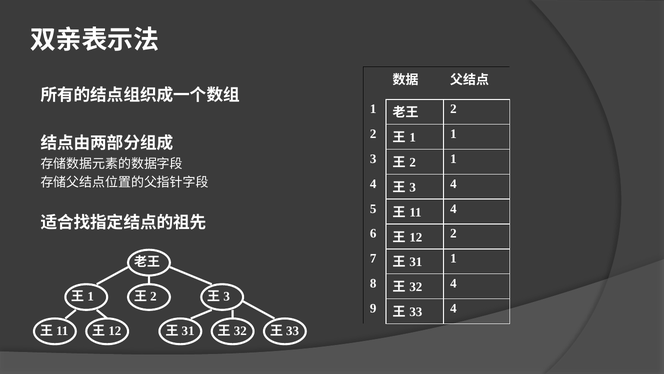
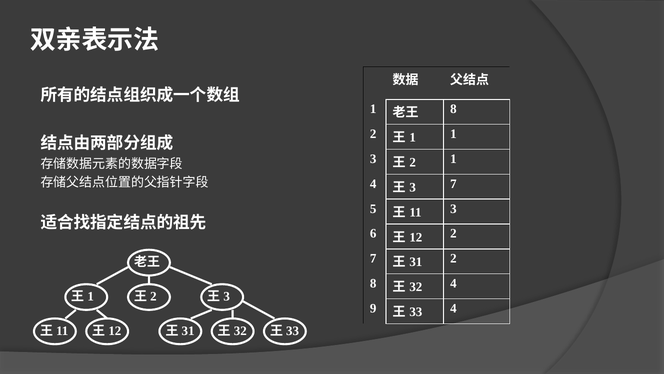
2: 2 -> 8 (453, 109)
3 4: 4 -> 7 (453, 184)
4: 4 -> 3 (453, 209)
1: 1 -> 2 (453, 258)
